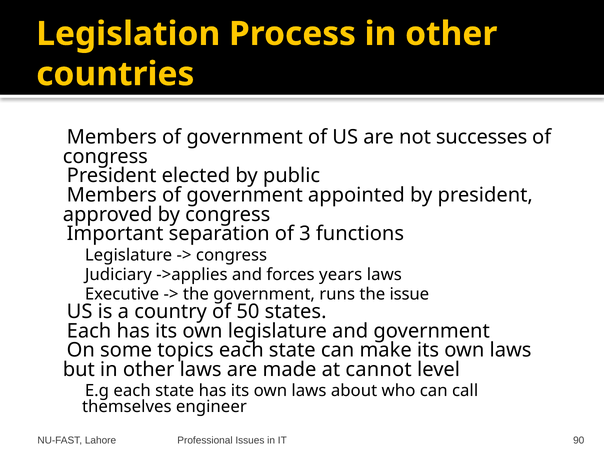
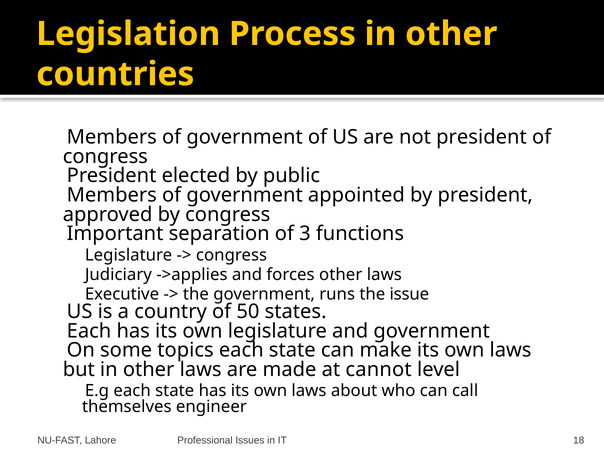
not successes: successes -> president (482, 137)
forces years: years -> other (341, 274)
90: 90 -> 18 (579, 441)
